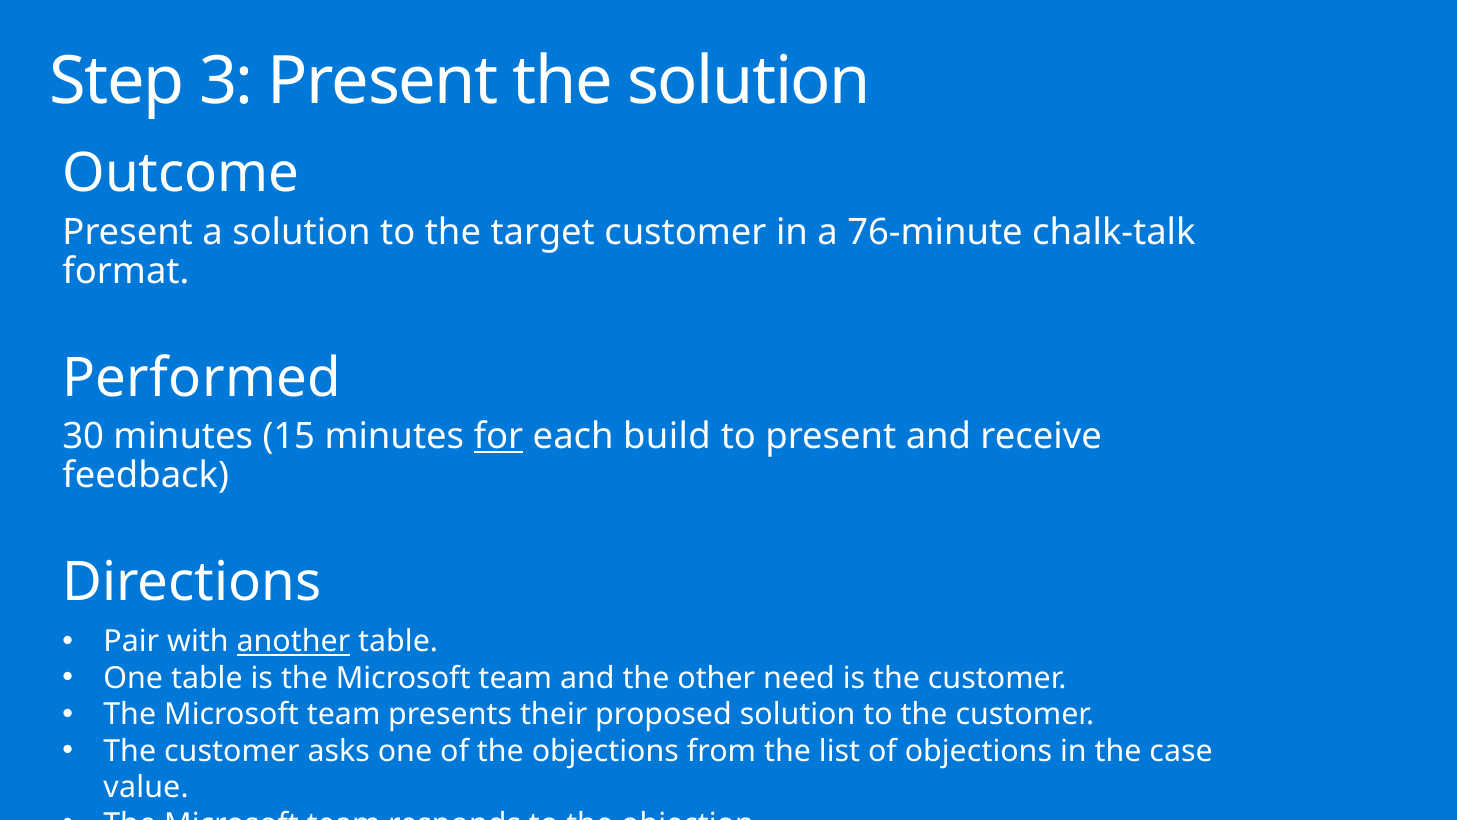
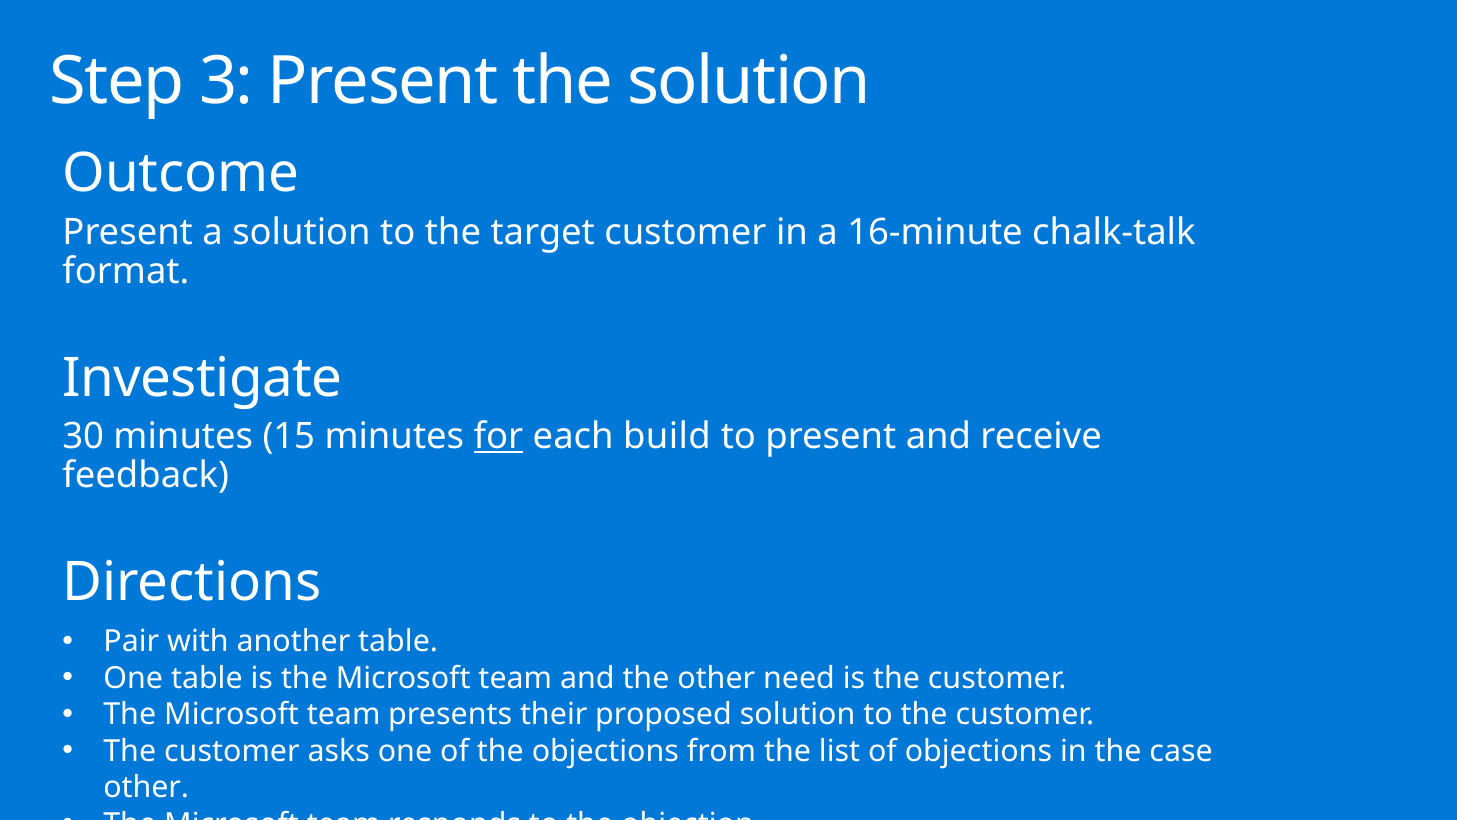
76-minute: 76-minute -> 16-minute (935, 232)
Performed: Performed -> Investigate (202, 378)
another underline: present -> none (293, 642)
value: value -> other (146, 787)
